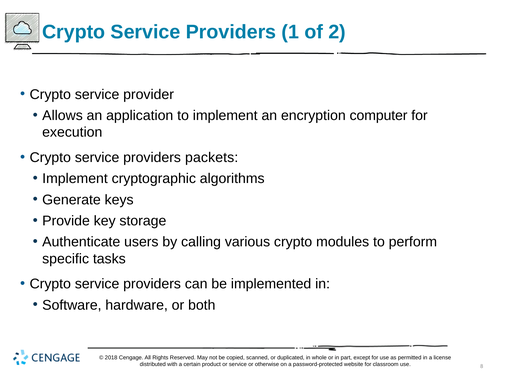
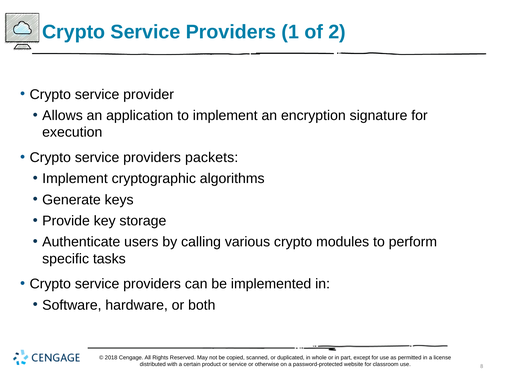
computer: computer -> signature (379, 115)
